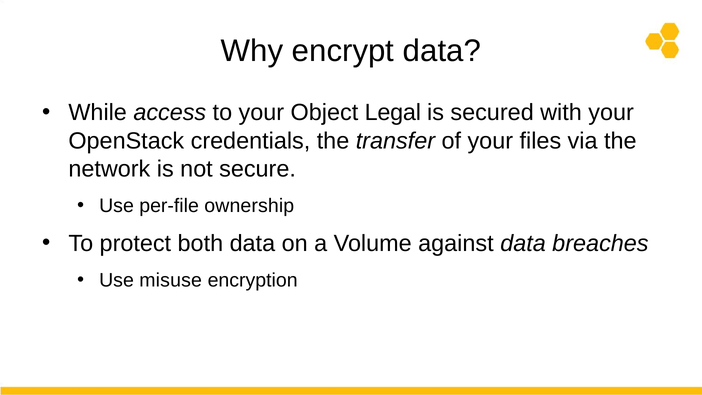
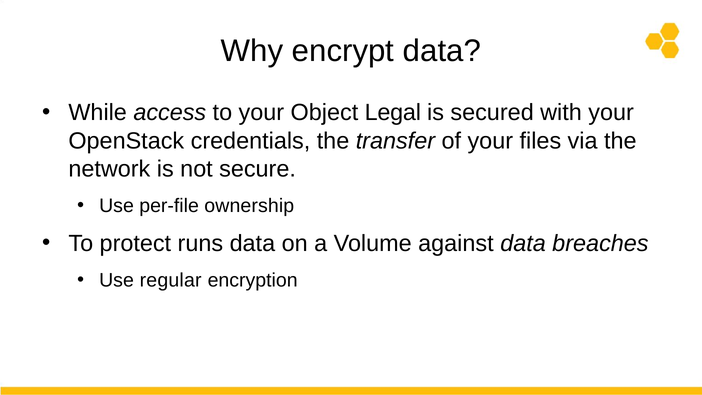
both: both -> runs (200, 243)
misuse: misuse -> regular (171, 280)
